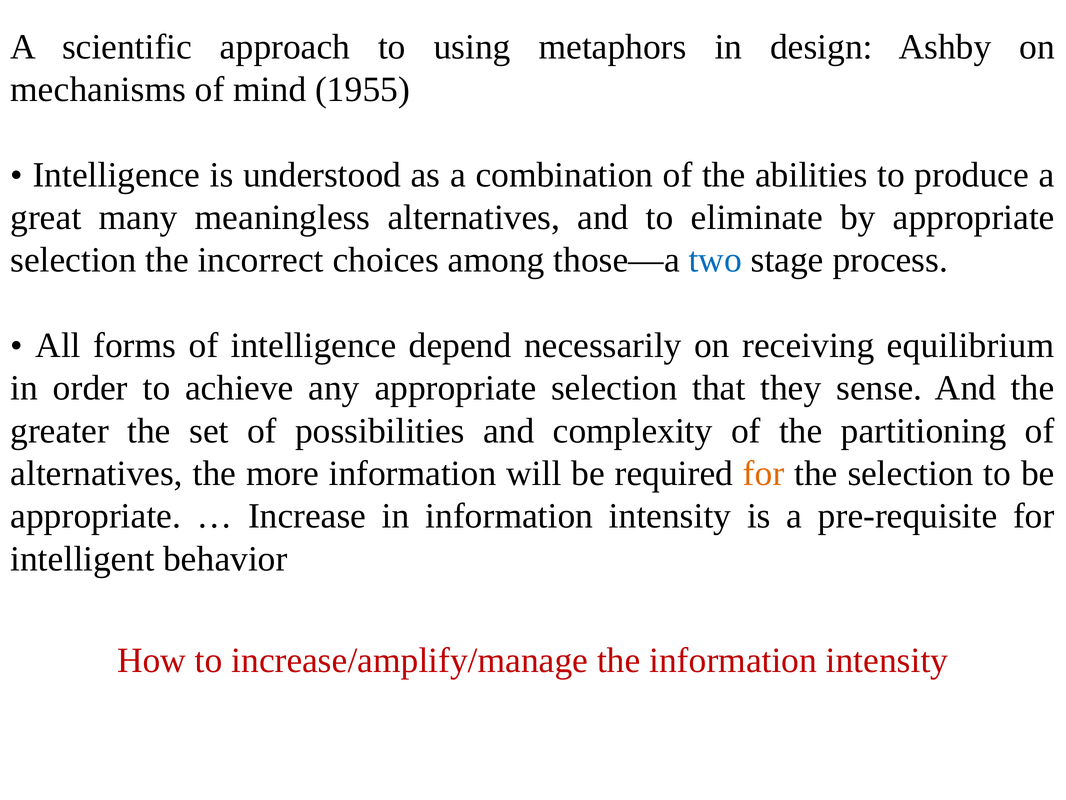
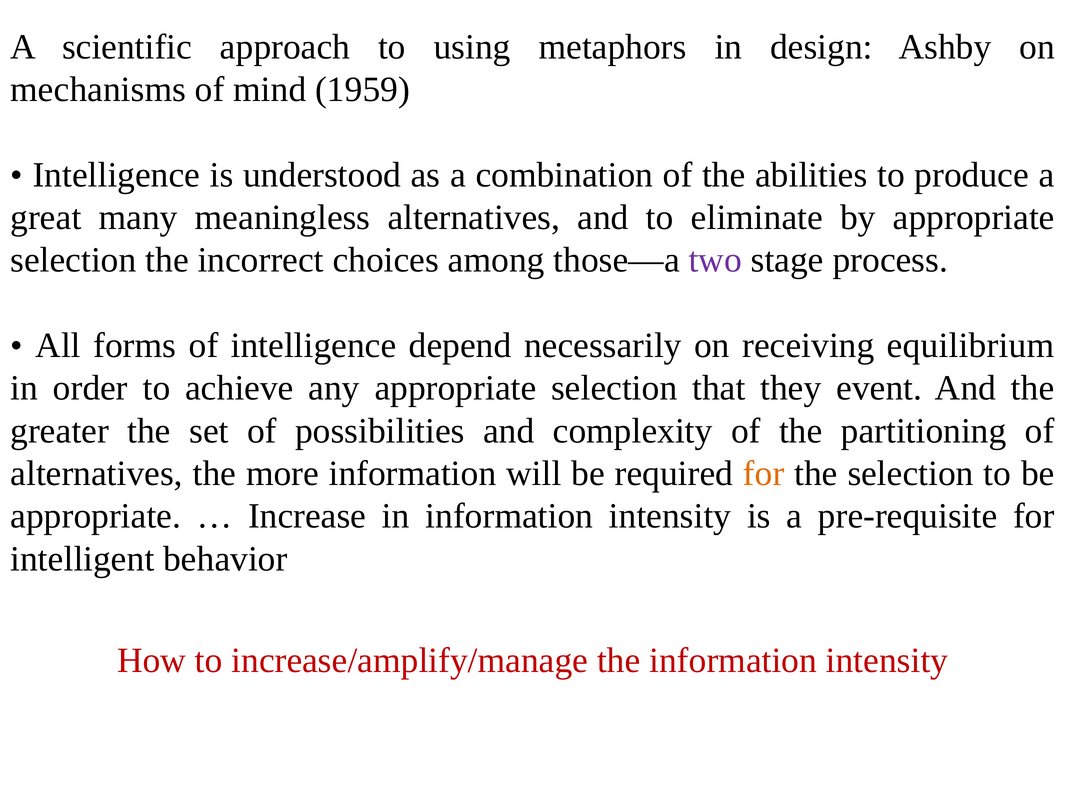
1955: 1955 -> 1959 (363, 89)
two colour: blue -> purple (715, 260)
sense: sense -> event (879, 388)
